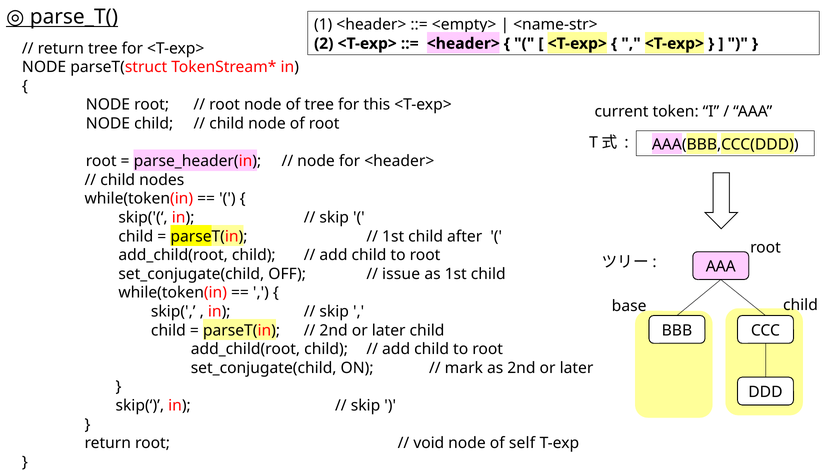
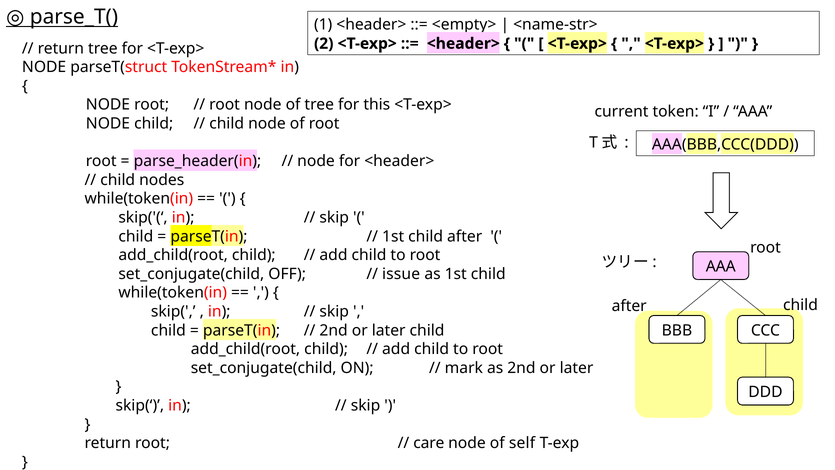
base: base -> after (629, 306)
void: void -> care (429, 443)
